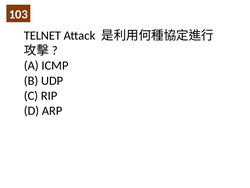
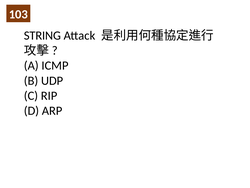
TELNET: TELNET -> STRING (42, 35)
